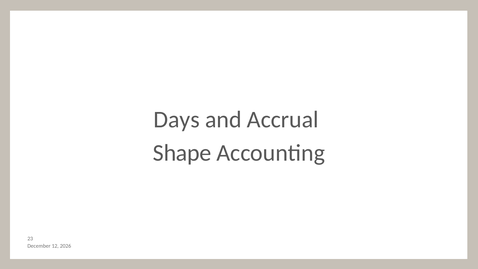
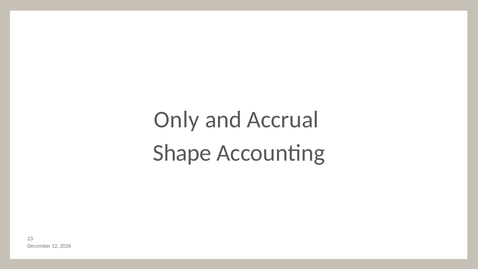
Days: Days -> Only (177, 119)
